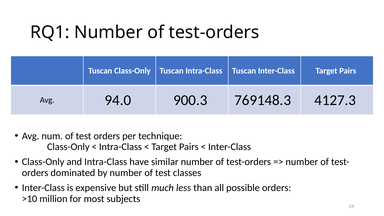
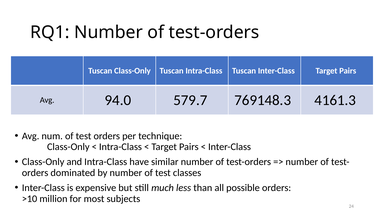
900.3: 900.3 -> 579.7 (190, 100)
4127.3: 4127.3 -> 4161.3 (335, 100)
